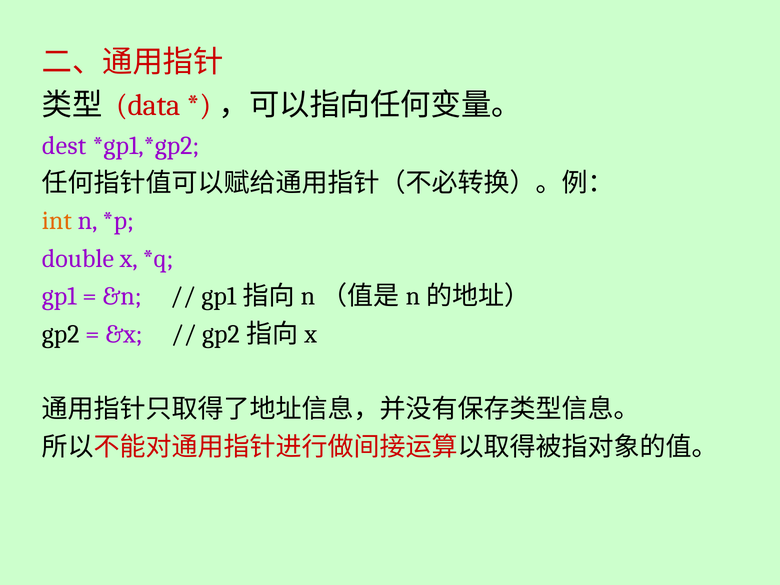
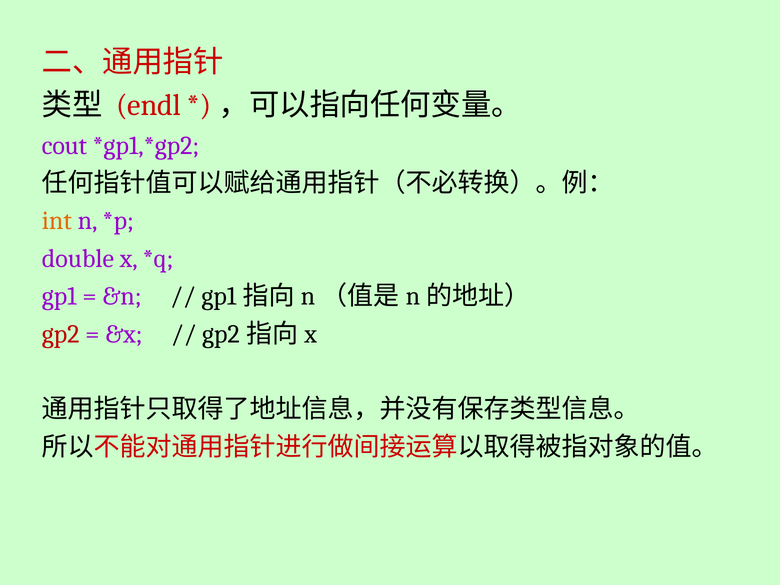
data: data -> endl (148, 105)
dest: dest -> cout (64, 145)
gp2 colour: black -> red (61, 334)
